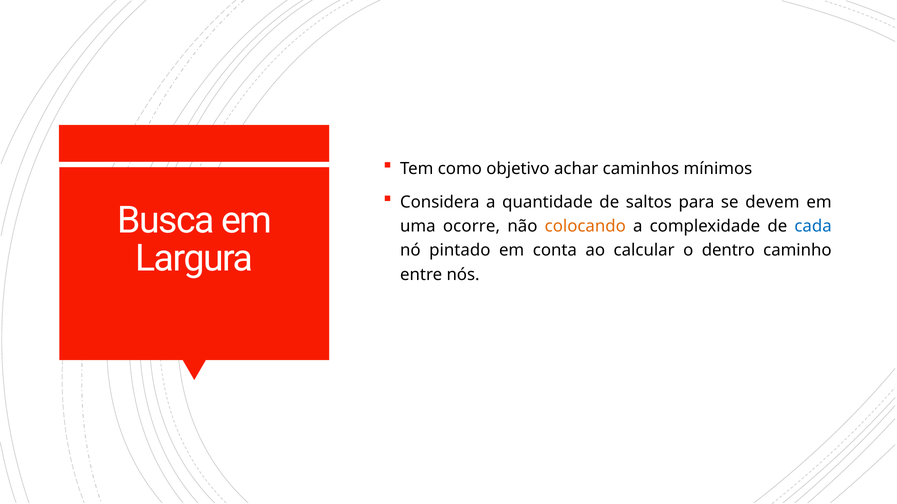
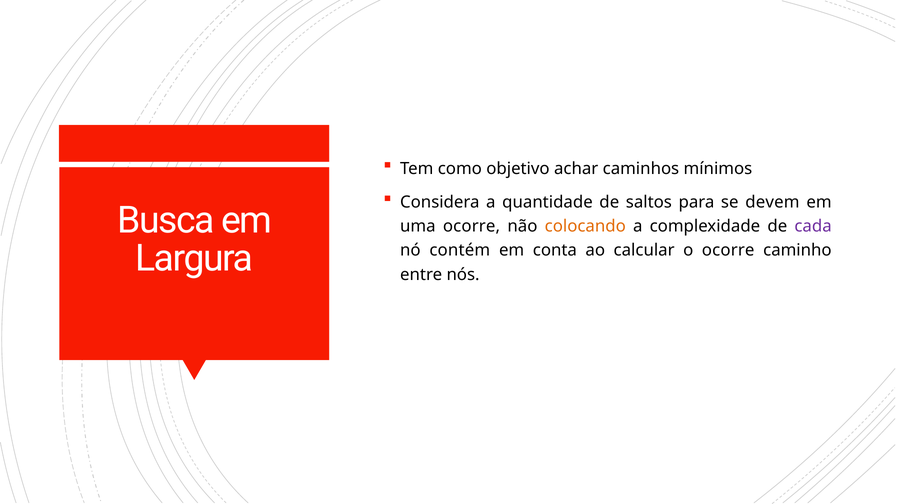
cada colour: blue -> purple (813, 226)
pintado: pintado -> contém (460, 251)
o dentro: dentro -> ocorre (728, 251)
